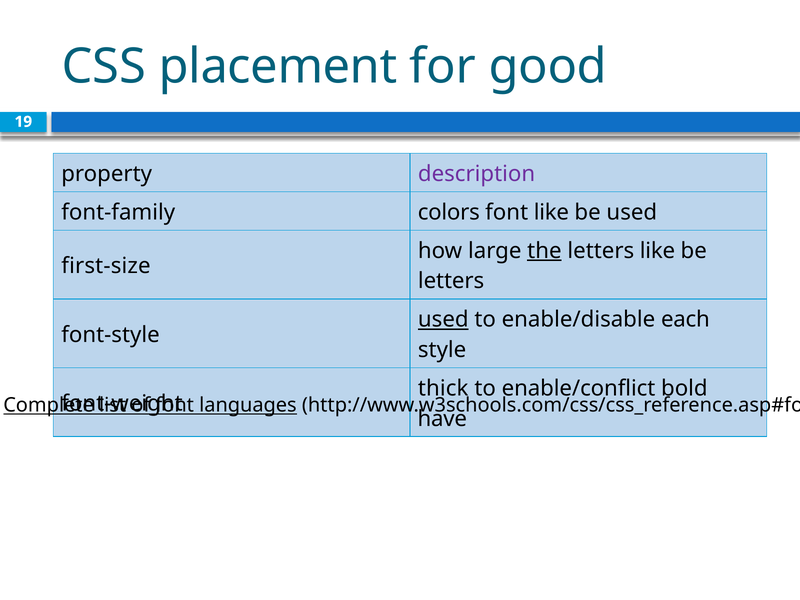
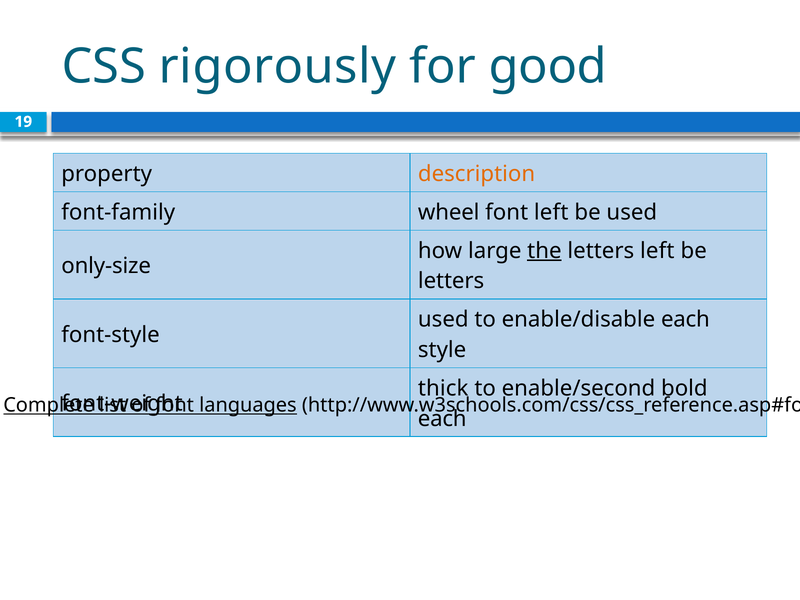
placement: placement -> rigorously (278, 67)
description colour: purple -> orange (477, 174)
colors: colors -> wheel (449, 212)
font like: like -> left (551, 212)
letters like: like -> left (657, 251)
first-size: first-size -> only-size (106, 266)
used underline: present -> none (443, 320)
enable/conflict: enable/conflict -> enable/second (578, 388)
have: have -> each (442, 419)
